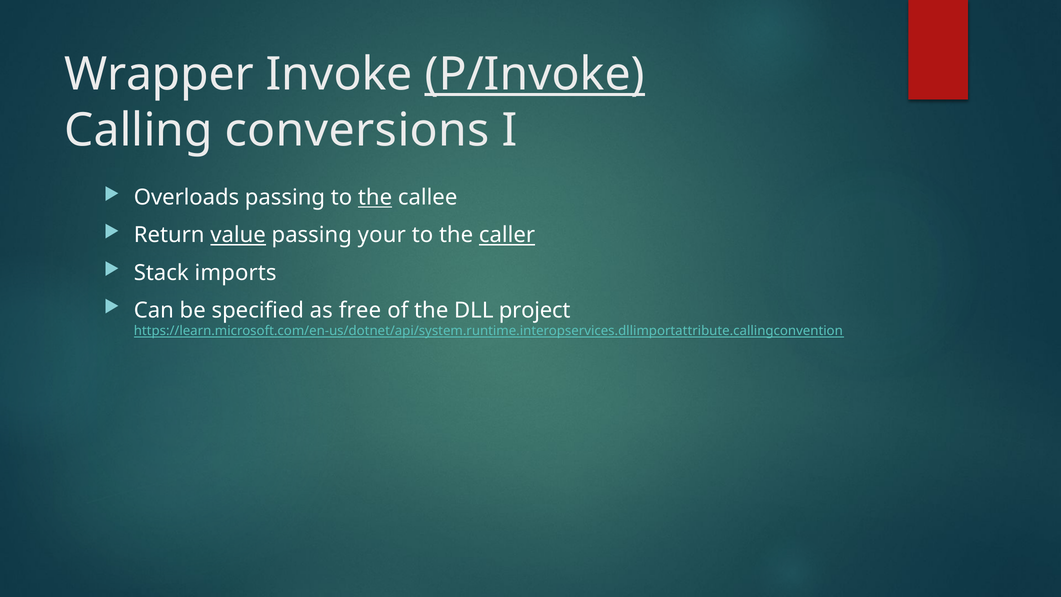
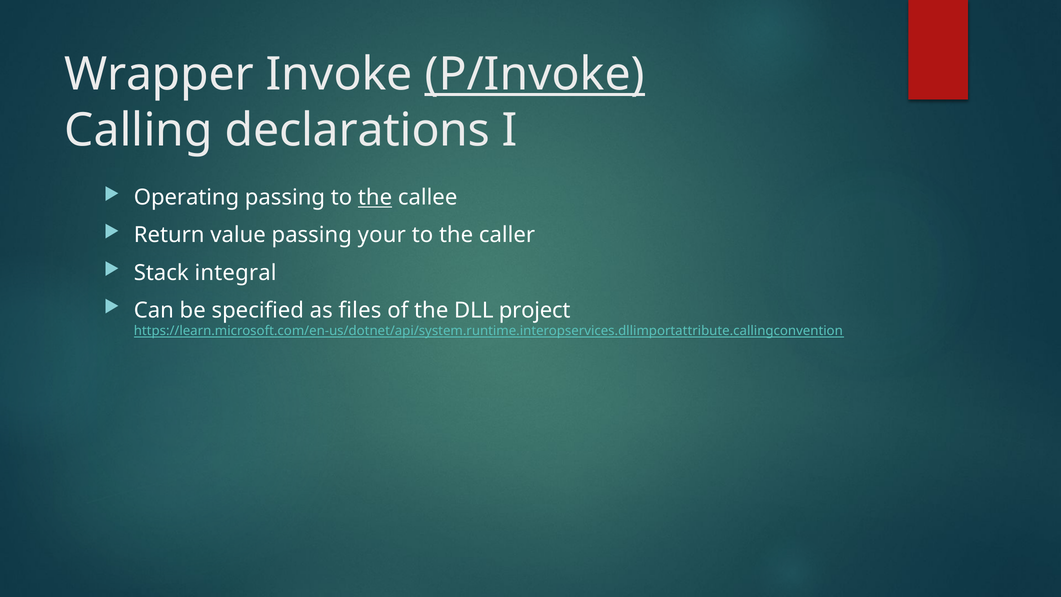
conversions: conversions -> declarations (357, 130)
Overloads: Overloads -> Operating (186, 197)
value underline: present -> none (238, 235)
caller underline: present -> none (507, 235)
imports: imports -> integral (236, 273)
free: free -> files (360, 310)
